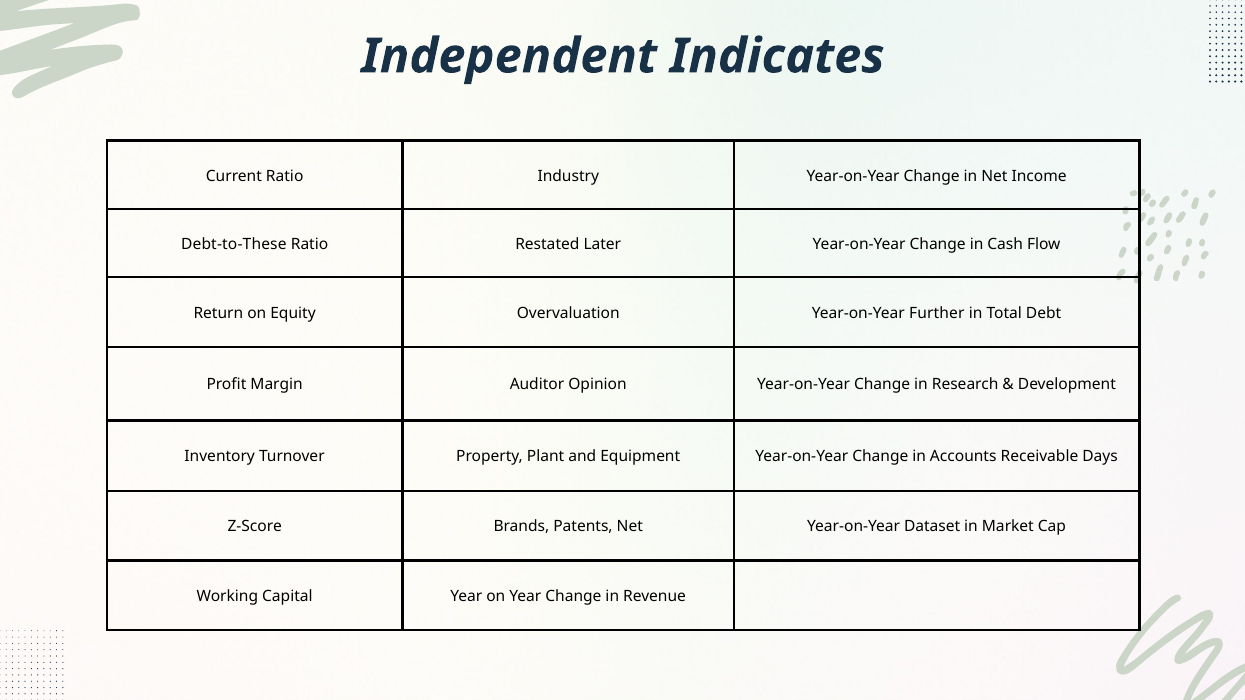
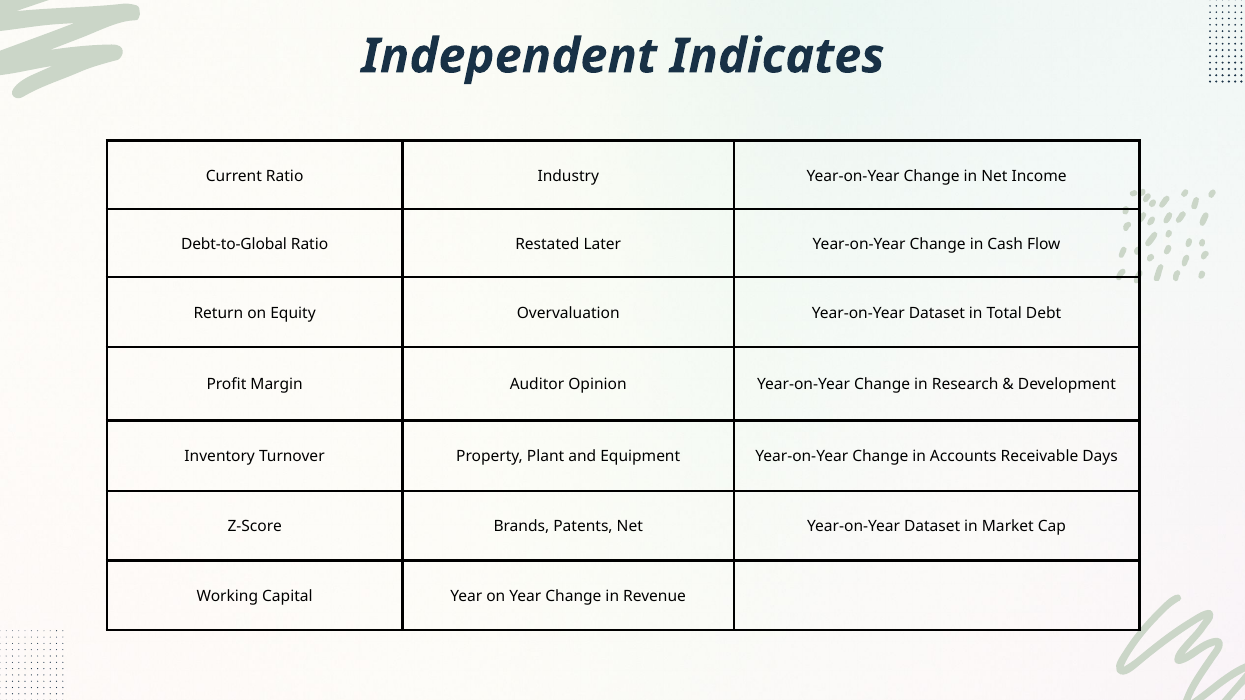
Debt-to-These: Debt-to-These -> Debt-to-Global (234, 245)
Overvaluation Year-on-Year Further: Further -> Dataset (937, 313)
